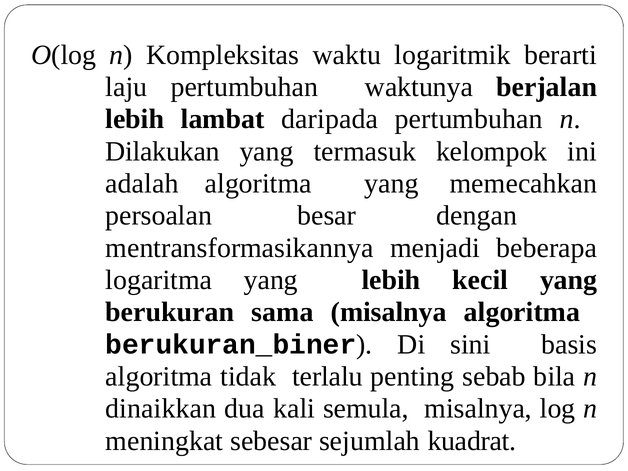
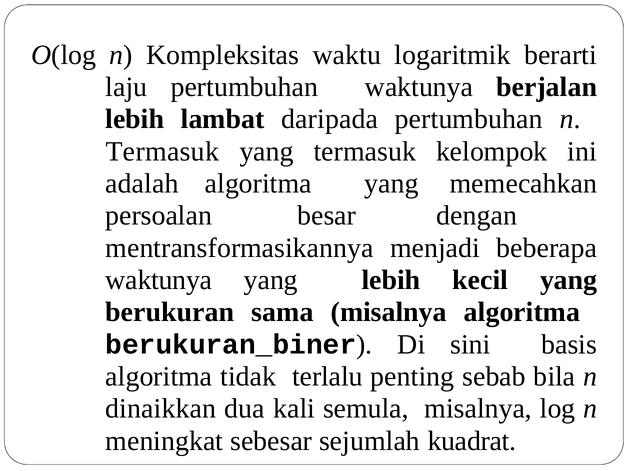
Dilakukan: Dilakukan -> Termasuk (162, 151)
logaritma: logaritma -> waktunya (159, 280)
